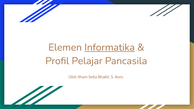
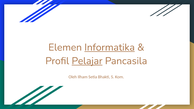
Pelajar underline: none -> present (87, 61)
